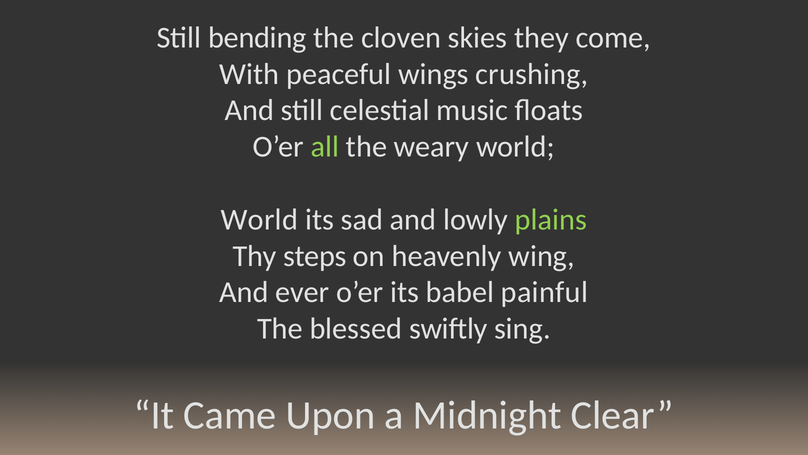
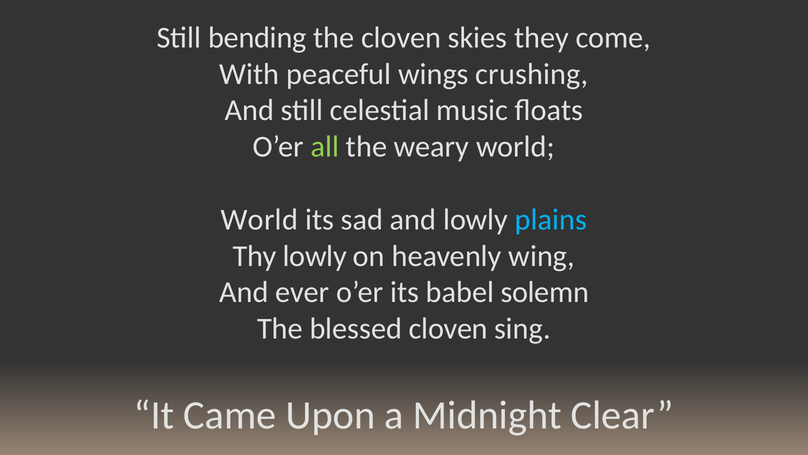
plains colour: light green -> light blue (551, 219)
Thy steps: steps -> lowly (315, 256)
painful: painful -> solemn (545, 292)
blessed swiftly: swiftly -> cloven (448, 328)
